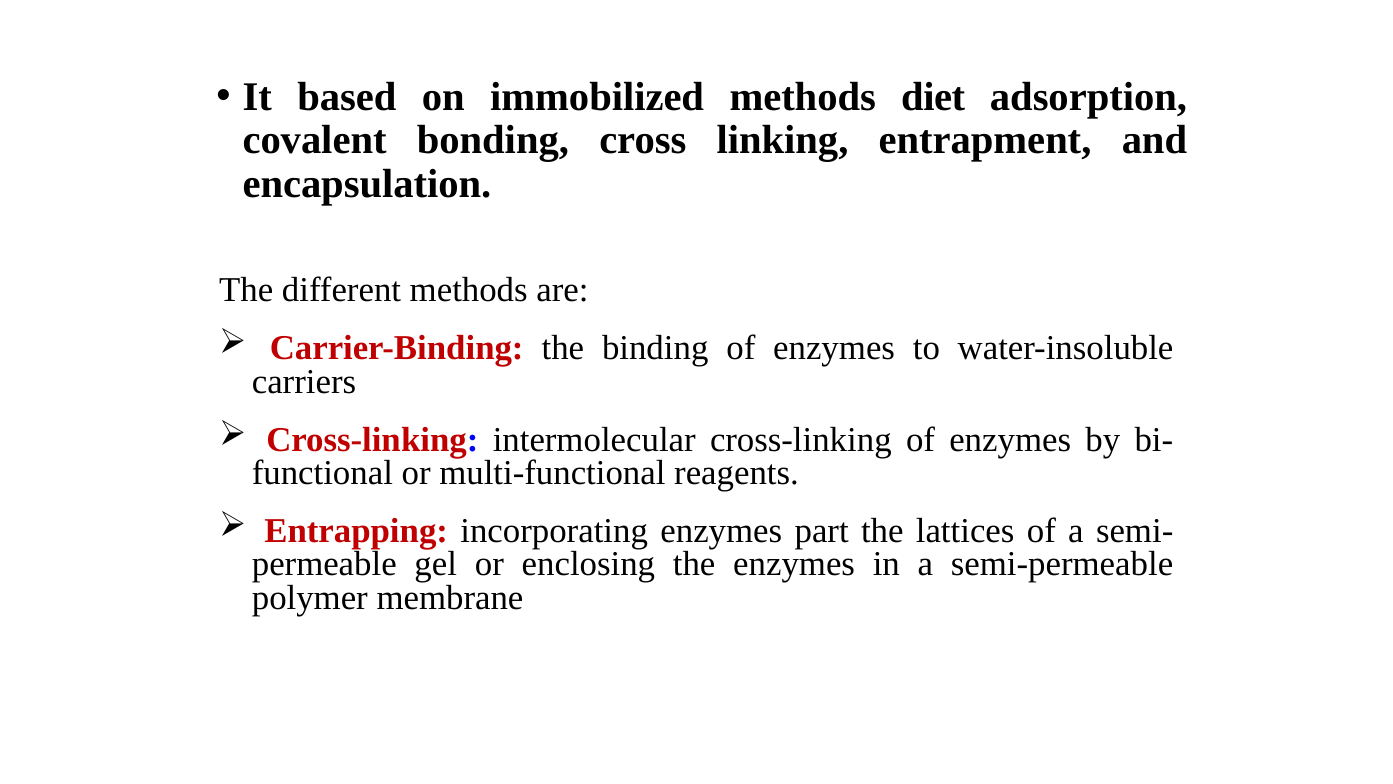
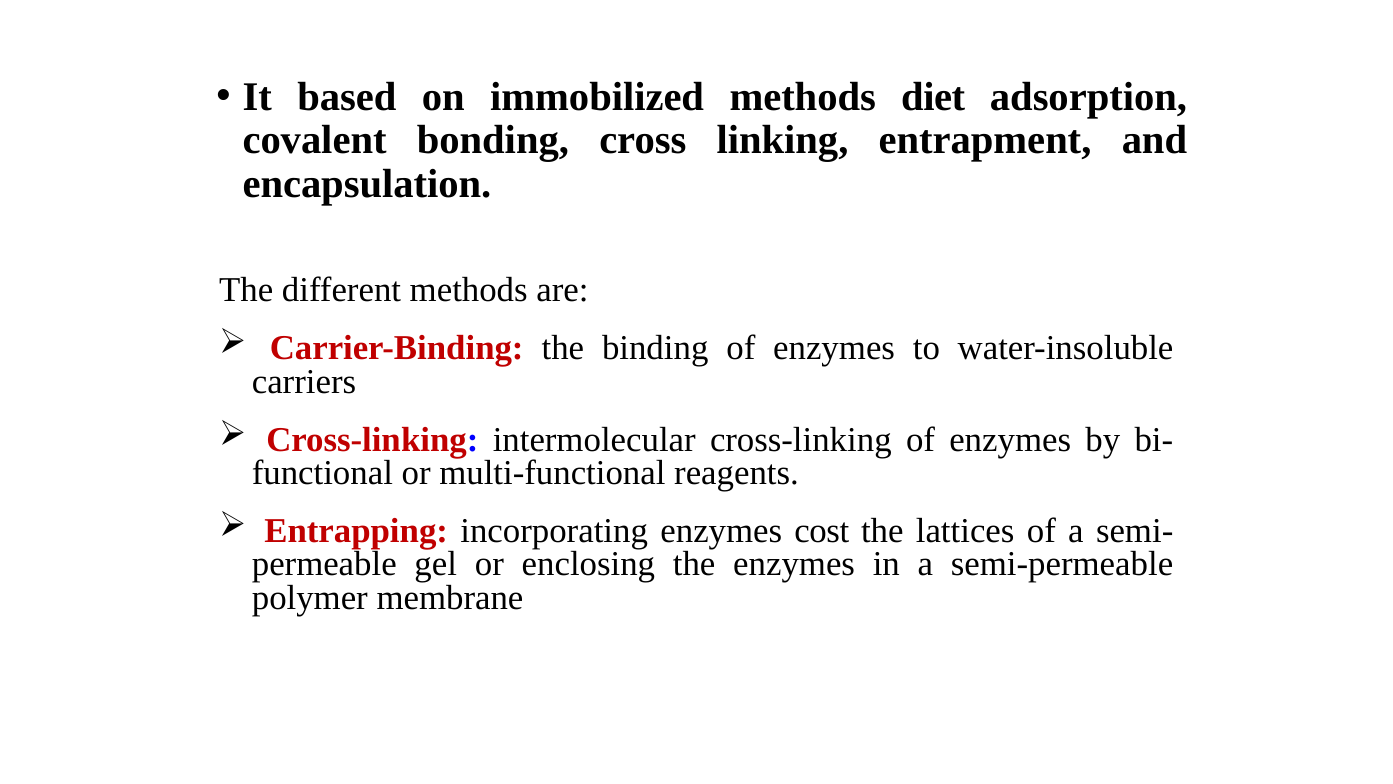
part: part -> cost (822, 530)
